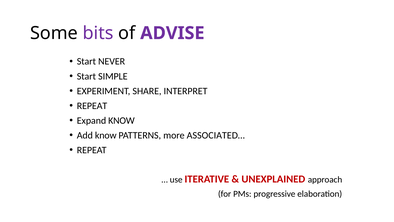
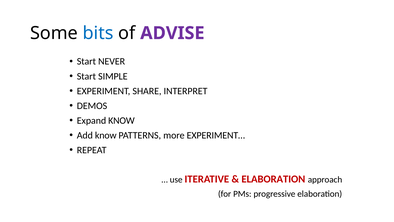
bits colour: purple -> blue (98, 33)
REPEAT: REPEAT -> DEMOS (92, 106)
ASSOCIATED…: ASSOCIATED… -> EXPERIMENT… (216, 135)
UNEXPLAINED: UNEXPLAINED -> ELABORATION (273, 179)
